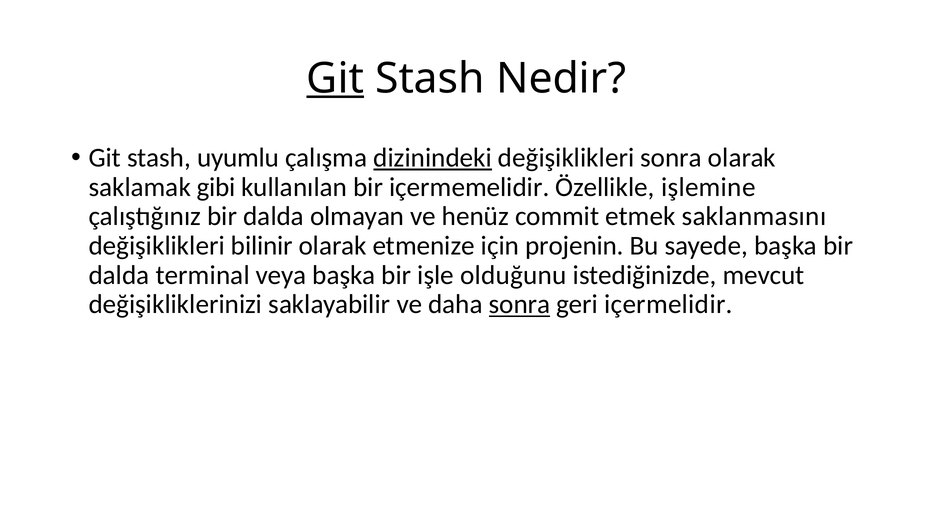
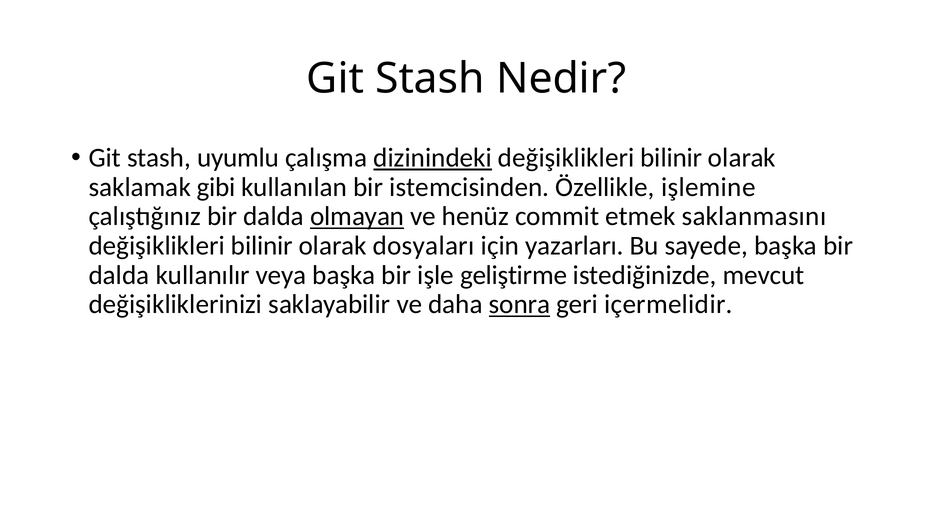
Git underline: present -> none (335, 78)
sonra: sonra -> bilinir (671, 158)
içermemelidir: içermemelidir -> istemcisinden (469, 187)
olmayan underline: none -> present (357, 216)
etmenize: etmenize -> dosyaları (424, 246)
projenin: projenin -> yazarları (574, 246)
terminal: terminal -> kullanılır (203, 275)
olduğunu: olduğunu -> geliştirme (514, 275)
